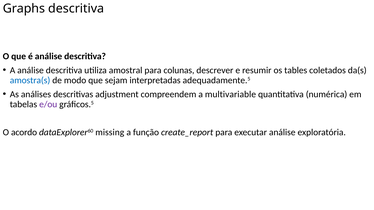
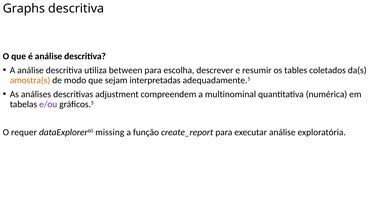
amostral: amostral -> between (126, 70)
colunas: colunas -> escolha (179, 70)
amostra(s colour: blue -> orange (30, 80)
multivariable: multivariable -> multinominal (231, 94)
acordo: acordo -> requer (24, 132)
